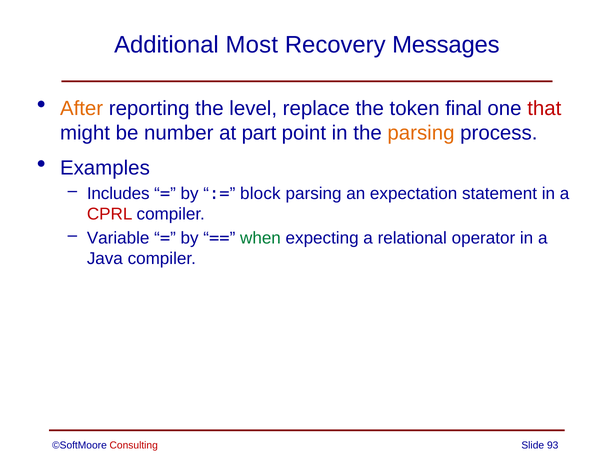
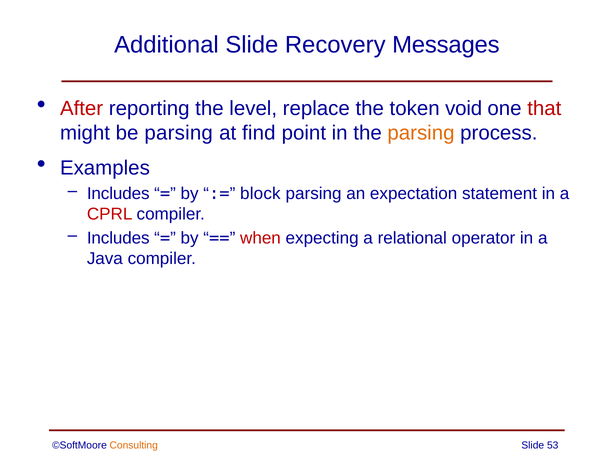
Additional Most: Most -> Slide (252, 45)
After colour: orange -> red (82, 108)
final: final -> void (464, 108)
be number: number -> parsing (179, 133)
part: part -> find (259, 133)
Variable: Variable -> Includes (118, 238)
when colour: green -> red (260, 238)
Consulting colour: red -> orange (134, 445)
93: 93 -> 53 (553, 445)
